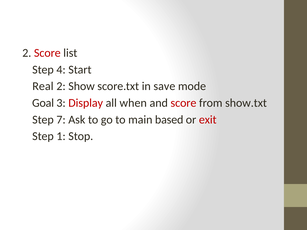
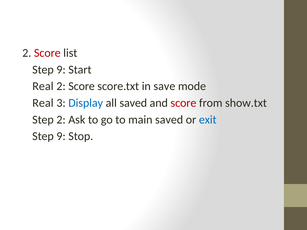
4: 4 -> 9 (61, 70)
Show: Show -> Score (82, 86)
Goal: Goal -> Real (43, 103)
Display colour: red -> blue (86, 103)
all when: when -> saved (133, 103)
Step 7: 7 -> 2 (61, 120)
main based: based -> saved (169, 120)
exit colour: red -> blue (208, 120)
1: 1 -> 9 (61, 136)
